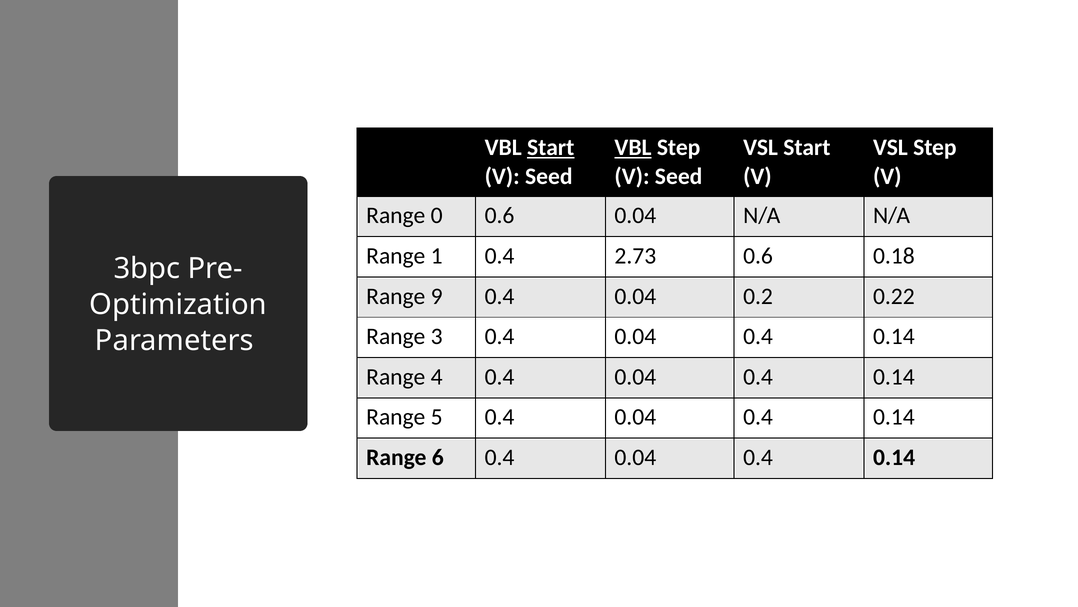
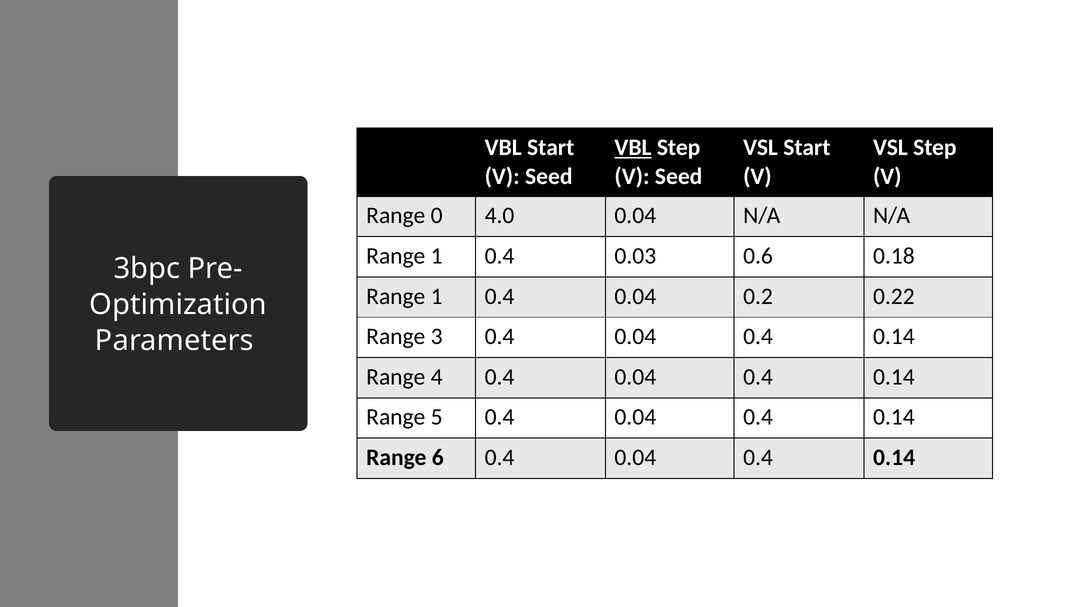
Start underline: present -> none (551, 147)
0 0.6: 0.6 -> 4.0 (500, 215)
2.73: 2.73 -> 0.03 (635, 256)
9: 9 -> 1 (437, 296)
